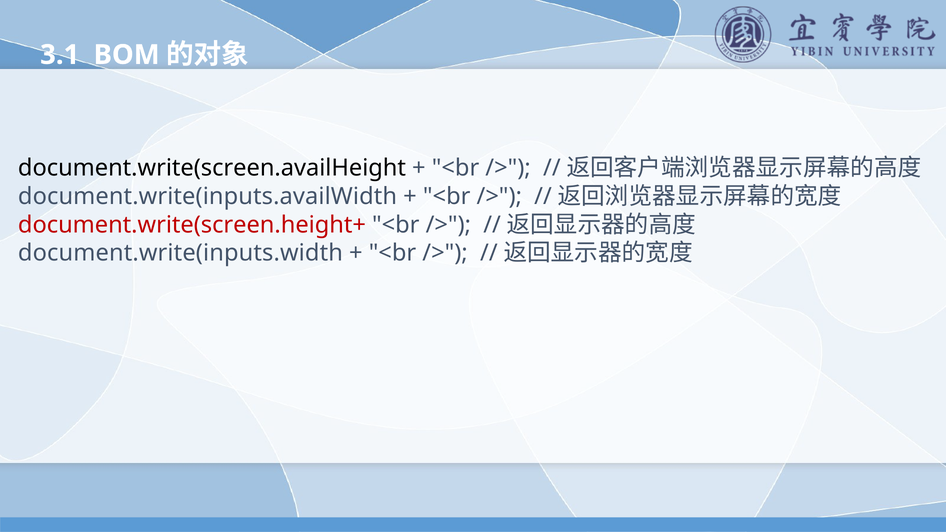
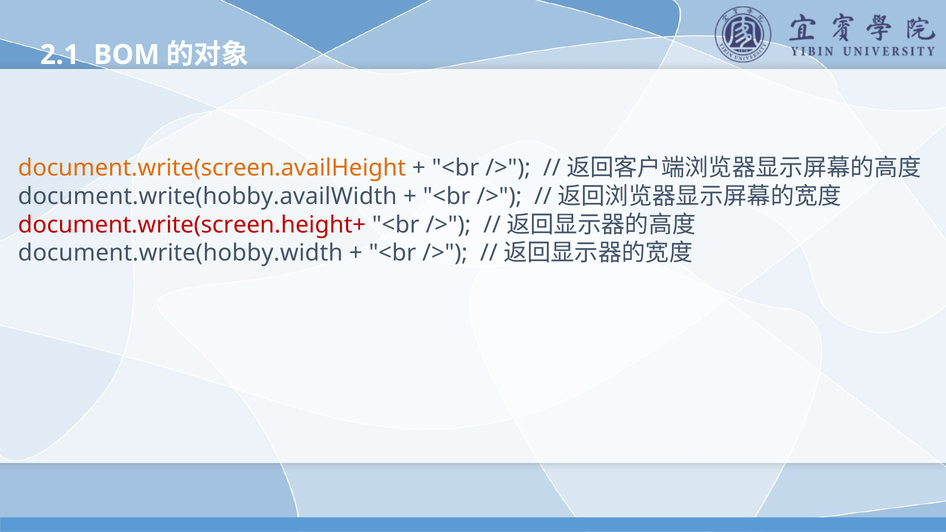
3.1: 3.1 -> 2.1 (60, 55)
document.write(screen.availHeight colour: black -> orange (212, 168)
document.write(inputs.availWidth: document.write(inputs.availWidth -> document.write(hobby.availWidth (208, 196)
document.write(inputs.width: document.write(inputs.width -> document.write(hobby.width (180, 253)
